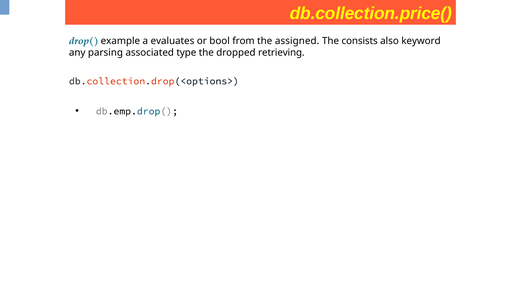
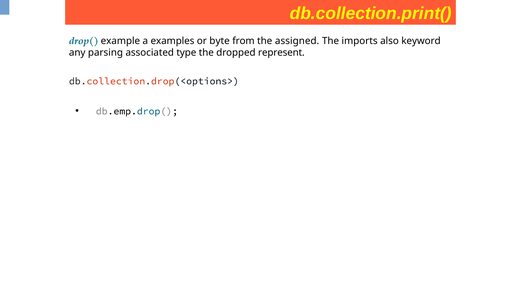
db.collection.price(: db.collection.price( -> db.collection.print( (371, 14)
evaluates: evaluates -> examples (172, 41)
bool: bool -> byte (220, 41)
consists: consists -> imports (360, 41)
retrieving: retrieving -> represent (281, 53)
